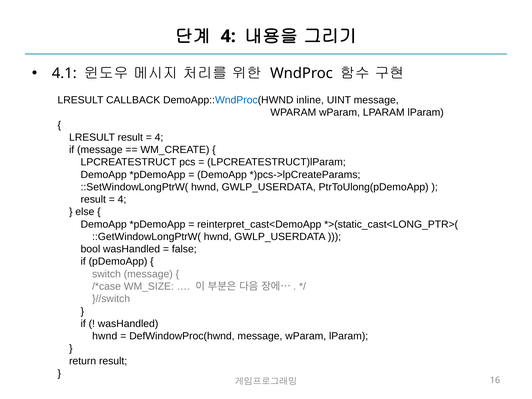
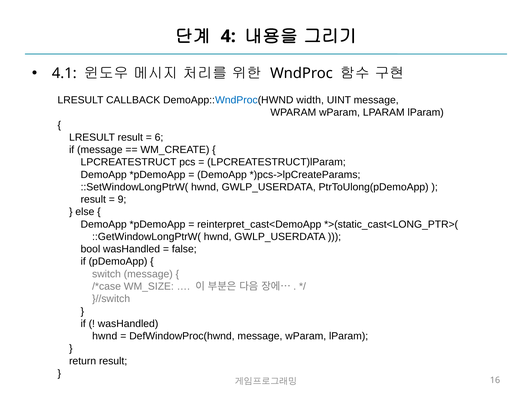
inline: inline -> width (310, 100)
4: 4 -> 6 (159, 137)
4: 4 -> 9 (122, 199)
